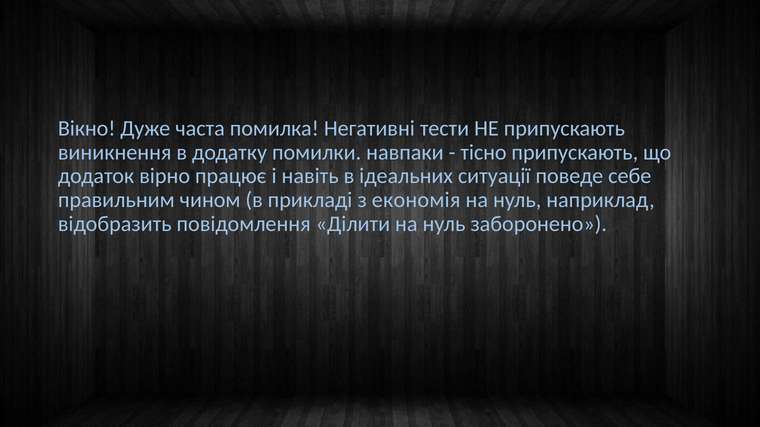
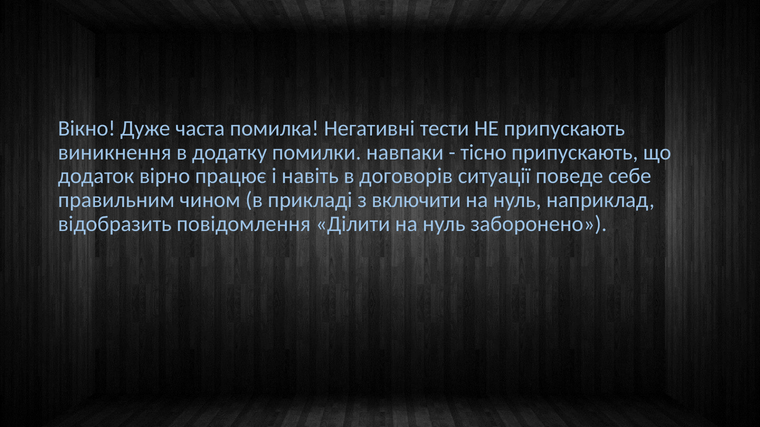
ідеальних: ідеальних -> договорів (406, 176)
економія: економія -> включити (416, 200)
